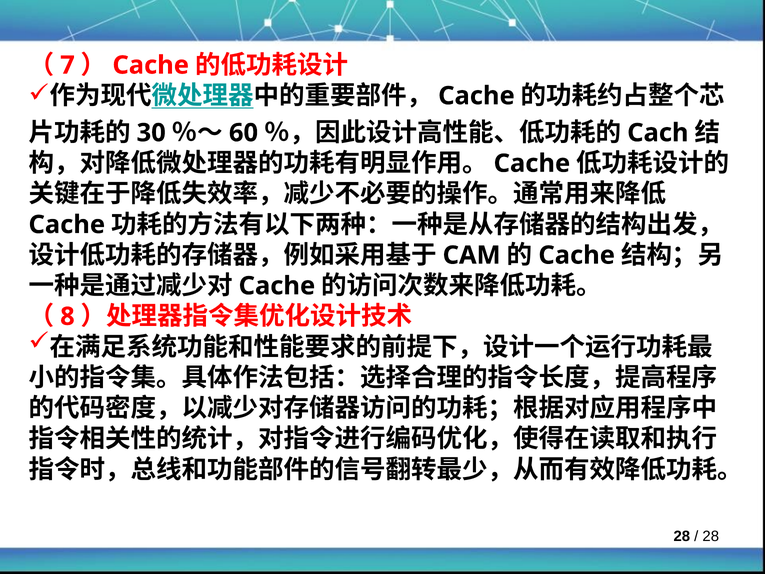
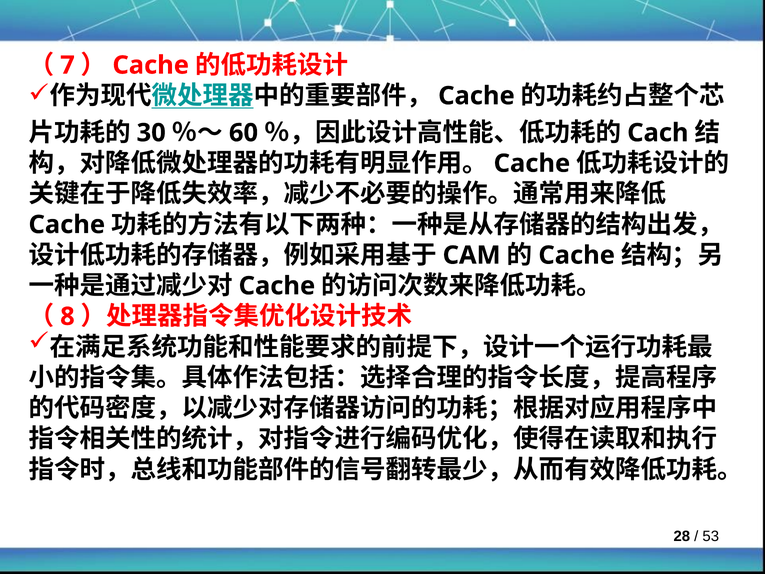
28: 28 -> 53 (711, 536)
